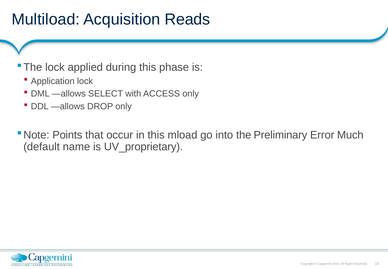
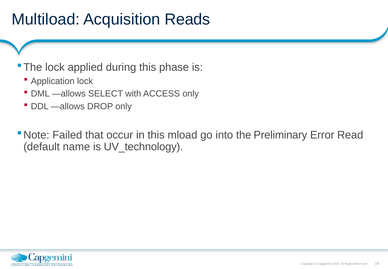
Points: Points -> Failed (67, 135)
Much: Much -> Read (350, 135)
UV_proprietary: UV_proprietary -> UV_technology (143, 147)
